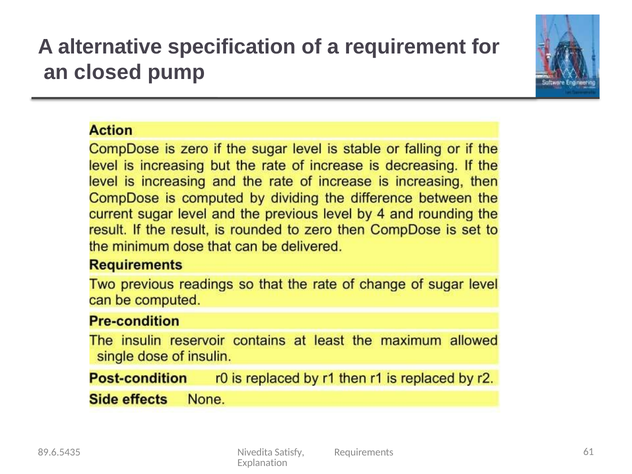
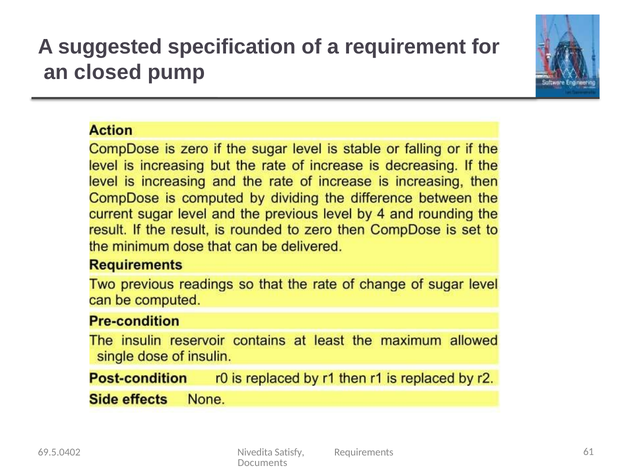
alternative: alternative -> suggested (110, 47)
89.6.5435: 89.6.5435 -> 69.5.0402 (59, 452)
Explanation: Explanation -> Documents (262, 463)
